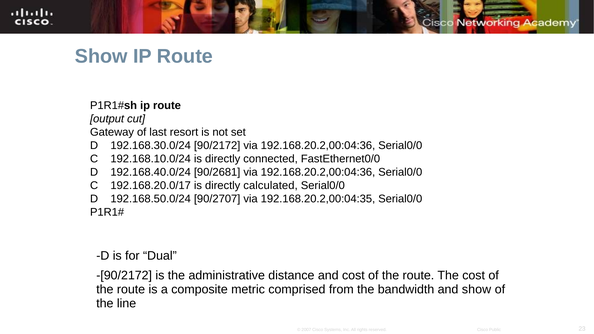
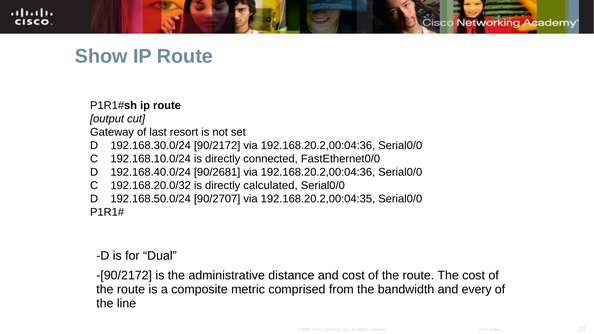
192.168.20.0/17: 192.168.20.0/17 -> 192.168.20.0/32 (151, 186)
and show: show -> every (477, 290)
